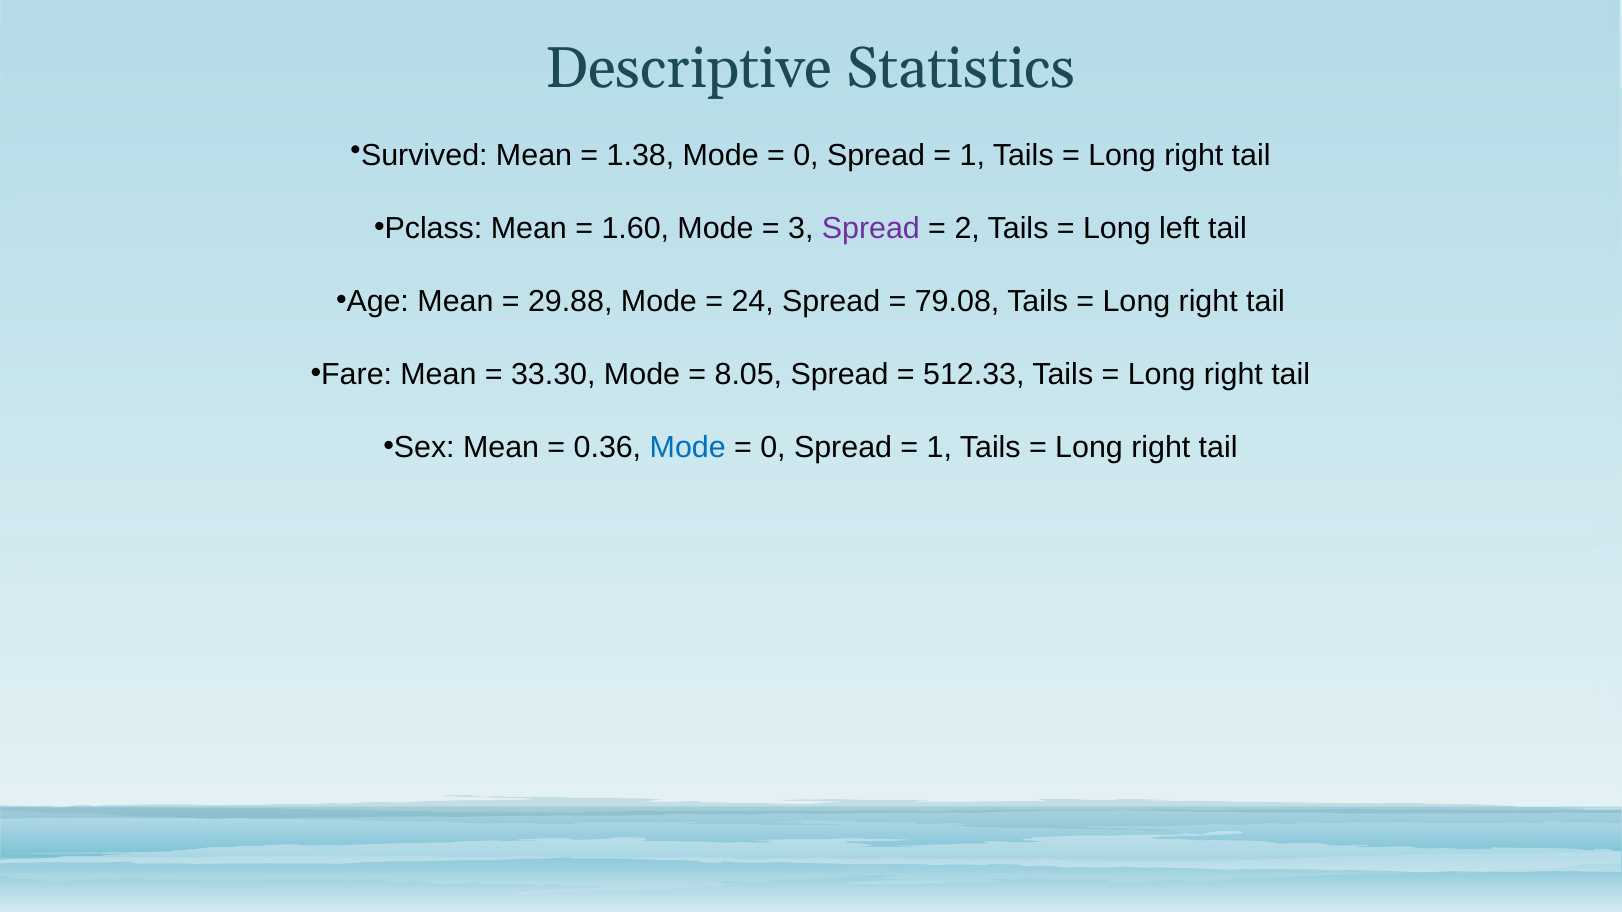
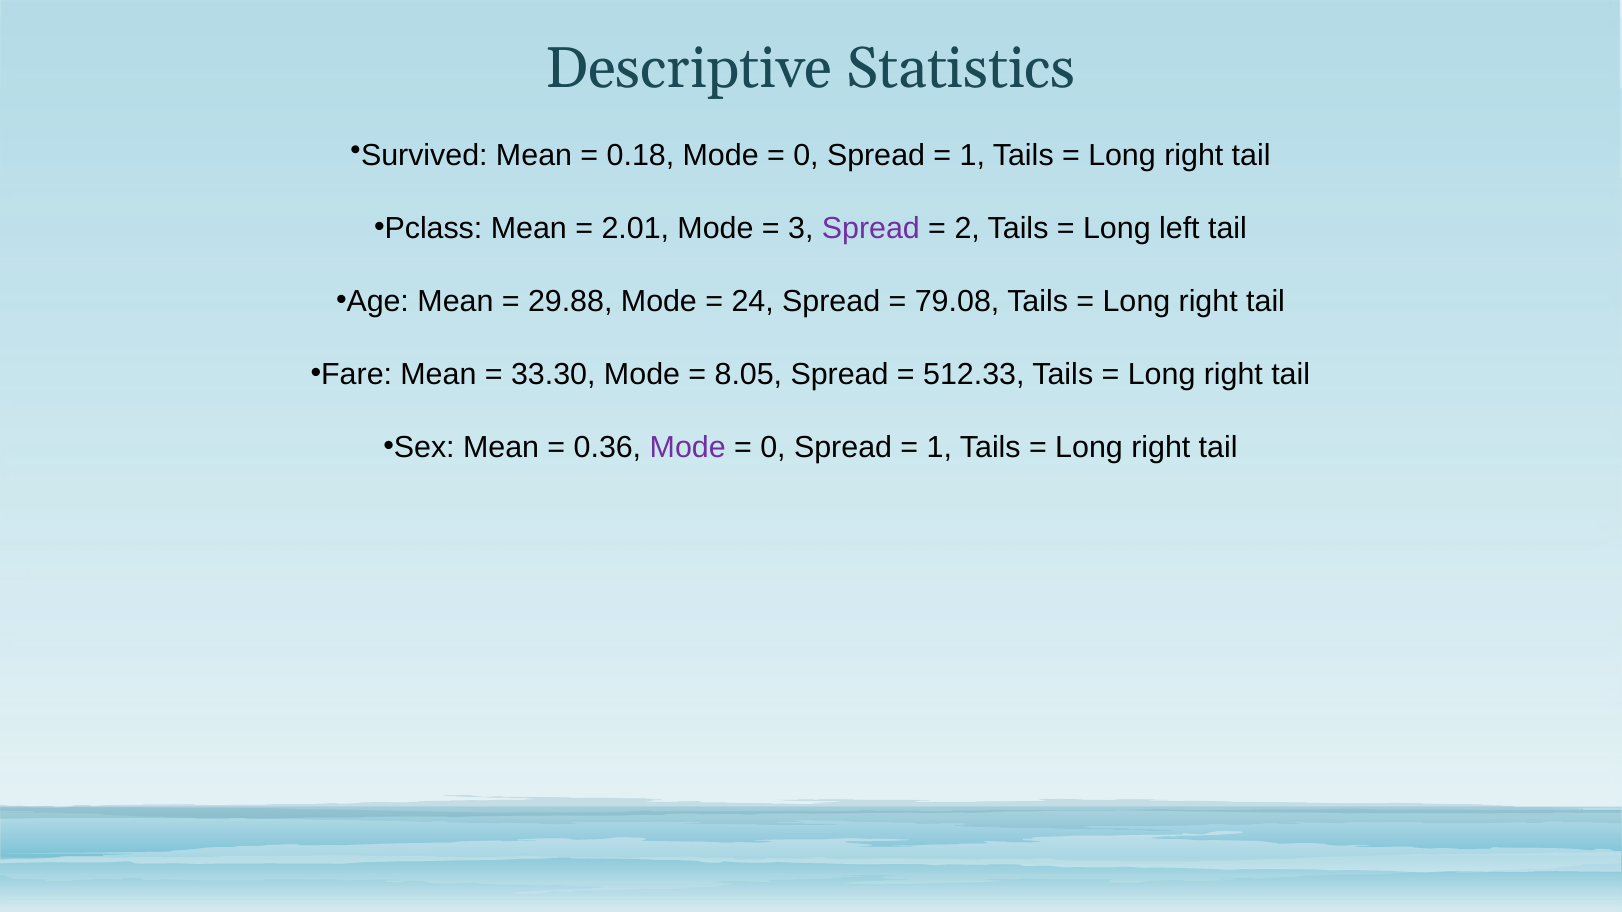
1.38: 1.38 -> 0.18 (640, 155)
1.60: 1.60 -> 2.01 (635, 228)
Mode colour: blue -> purple (688, 447)
